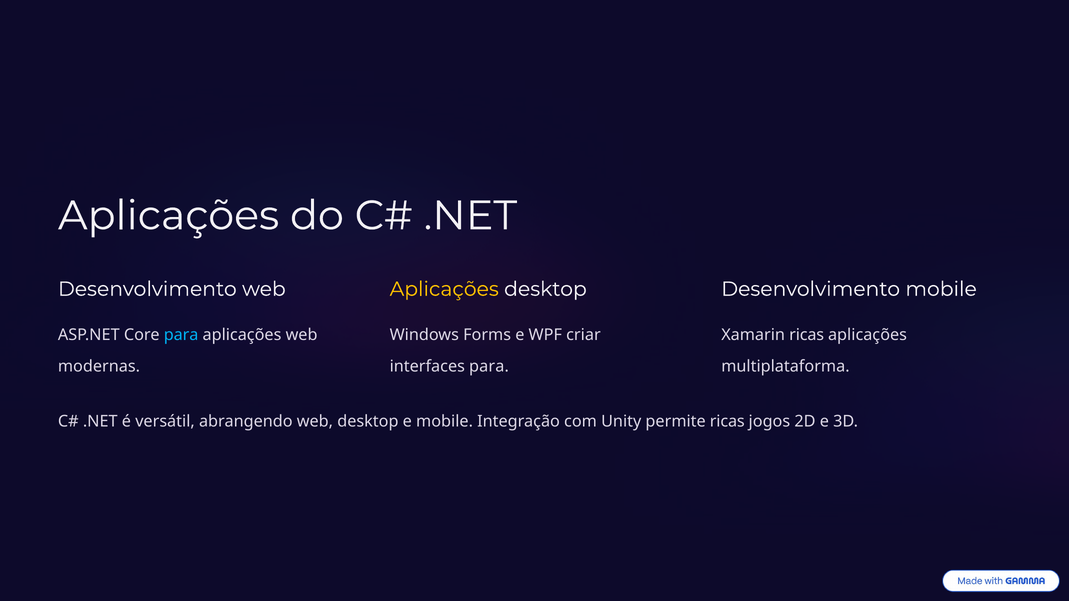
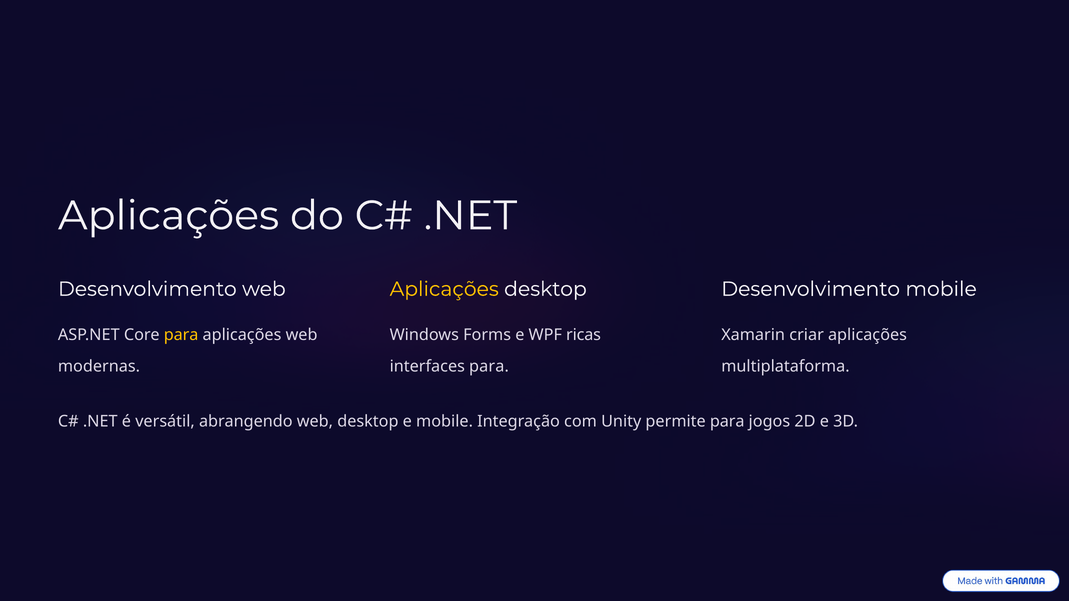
para colour: light blue -> yellow (181, 335)
criar: criar -> ricas (584, 335)
Xamarin ricas: ricas -> criar (807, 335)
permite ricas: ricas -> para (727, 421)
